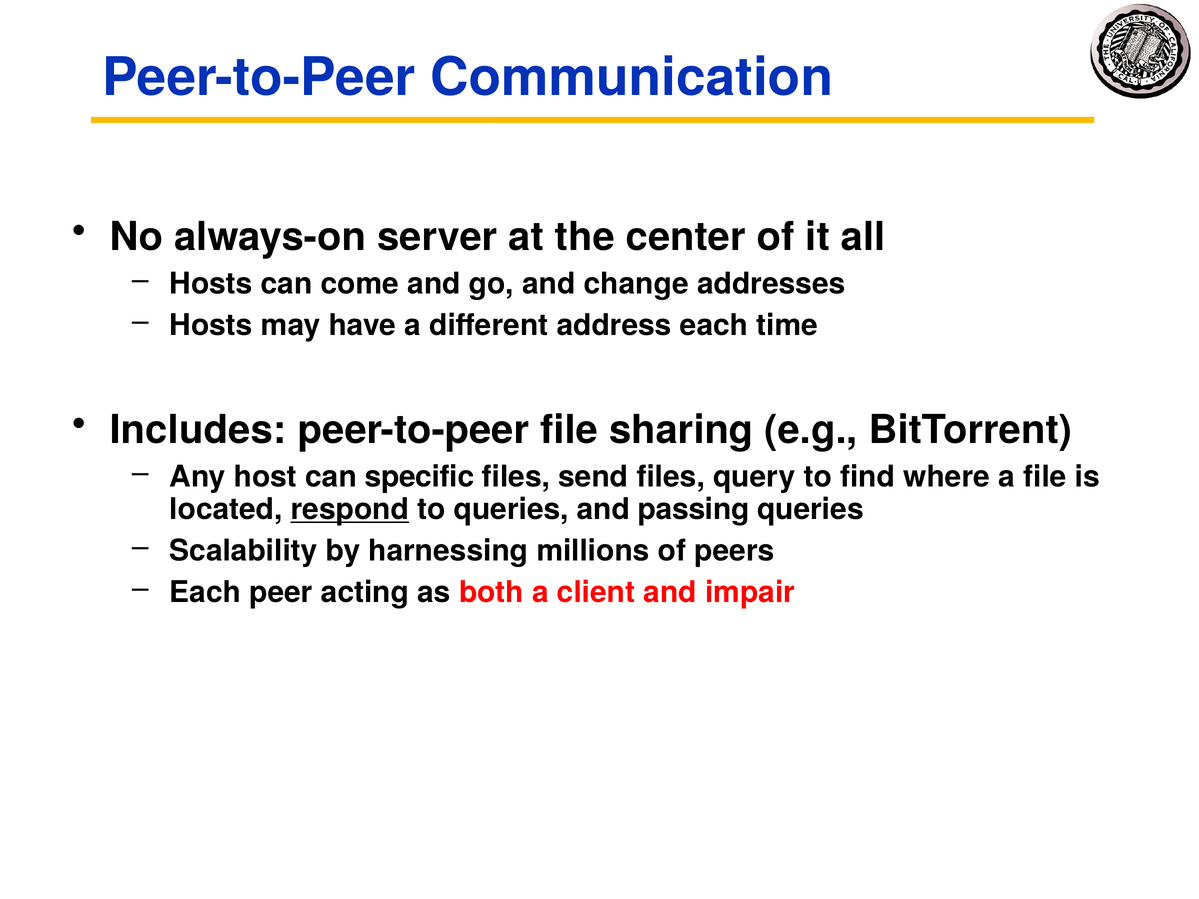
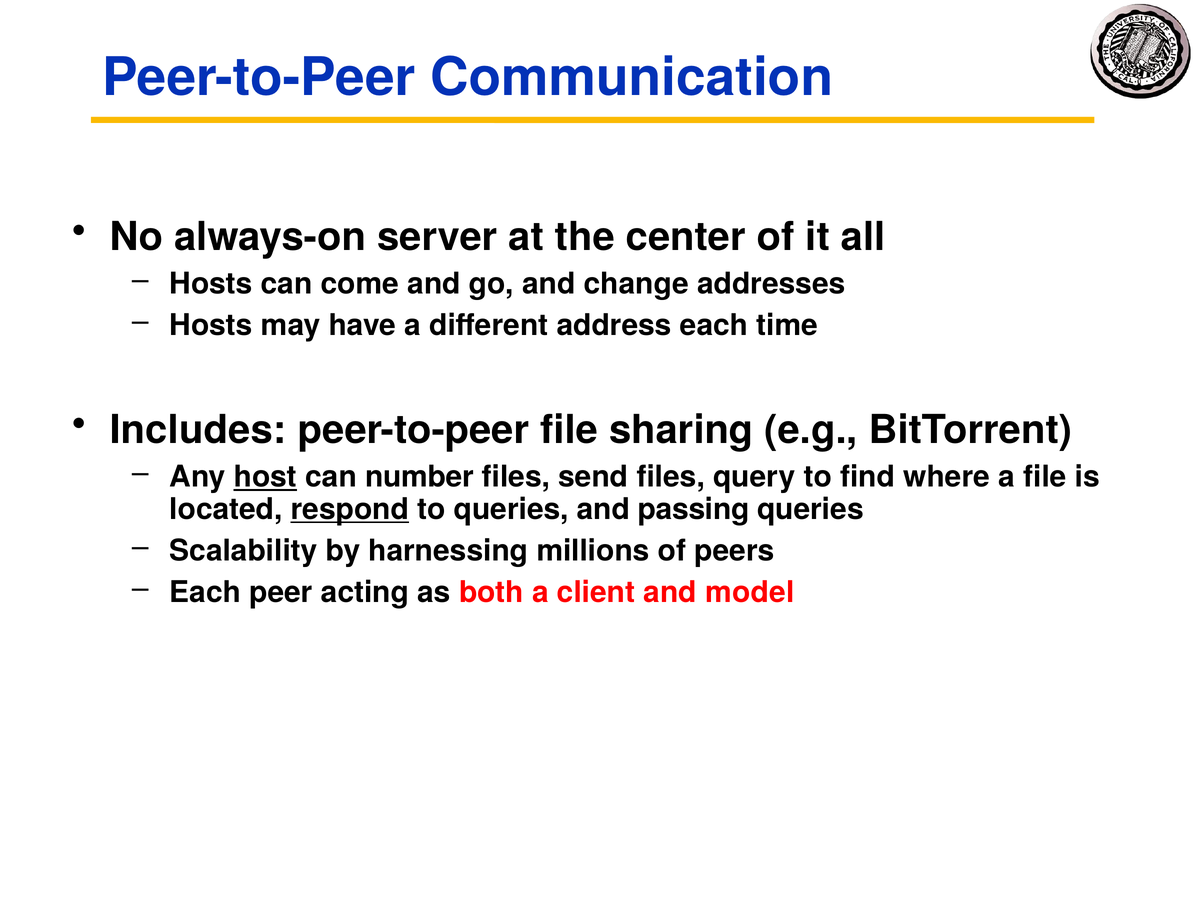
host underline: none -> present (265, 477)
specific: specific -> number (419, 477)
impair: impair -> model (750, 592)
